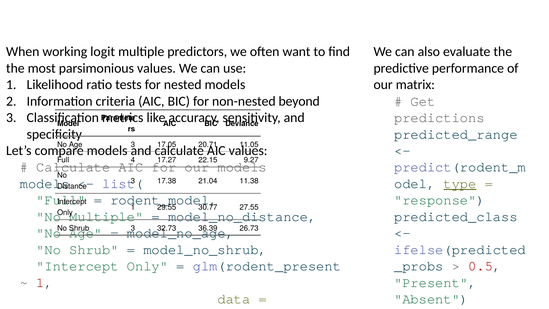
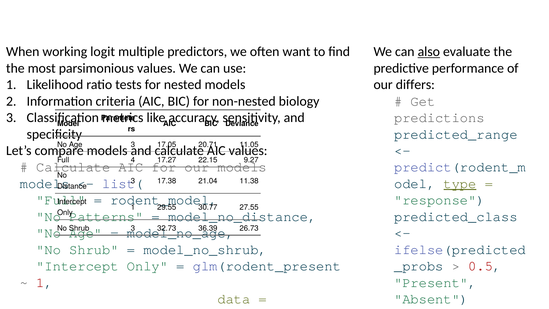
also underline: none -> present (429, 52)
our matrix: matrix -> differs (415, 85)
beyond: beyond -> biology (299, 101)
No Multiple: Multiple -> Patterns (106, 216)
